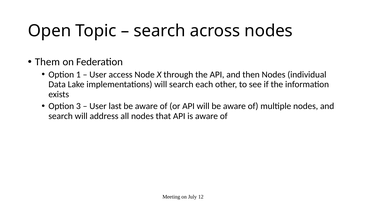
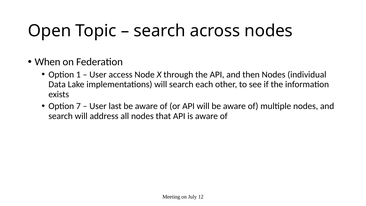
Them: Them -> When (48, 62)
3: 3 -> 7 (78, 106)
